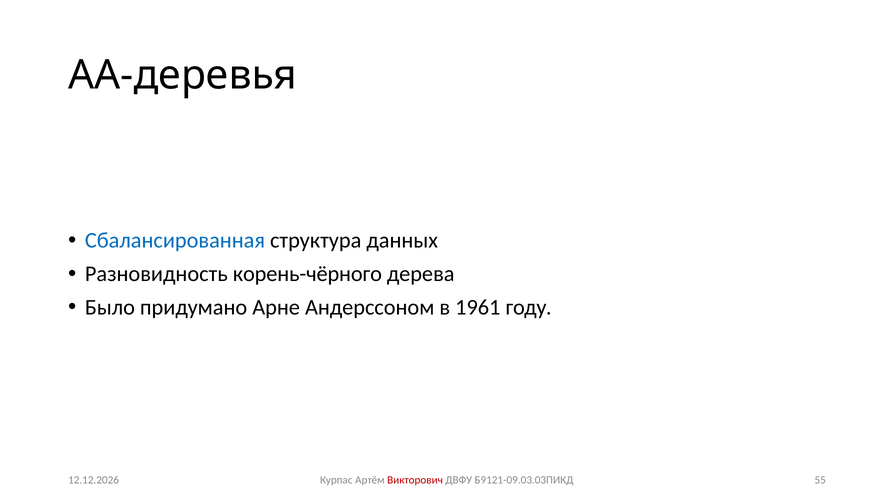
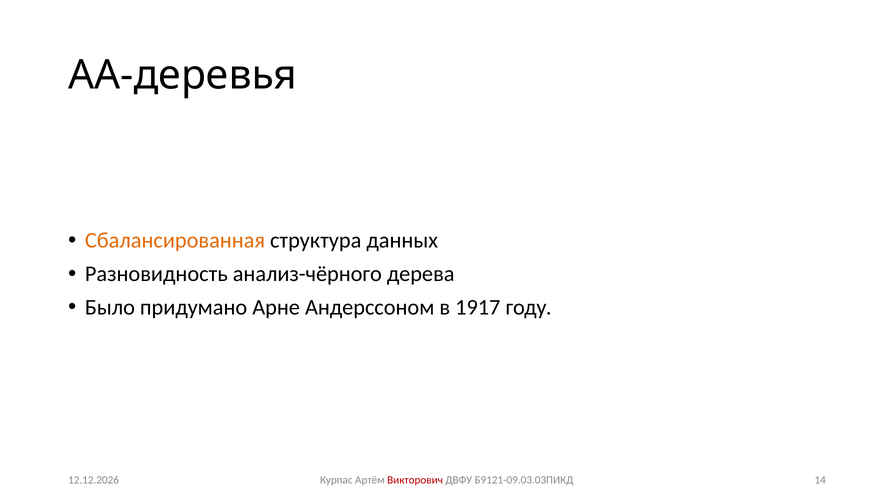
Сбалансированная colour: blue -> orange (175, 240)
корень-чёрного: корень-чёрного -> анализ-чёрного (307, 274)
1961: 1961 -> 1917 (478, 307)
55: 55 -> 14 (820, 480)
